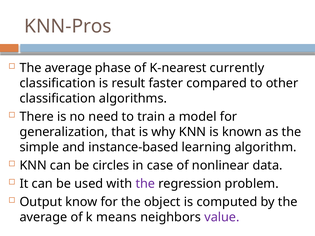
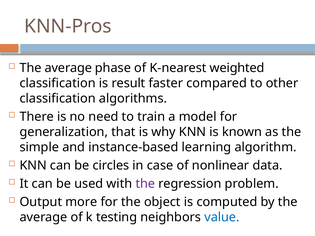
currently: currently -> weighted (237, 68)
know: know -> more (81, 202)
means: means -> testing (117, 217)
value colour: purple -> blue (222, 217)
